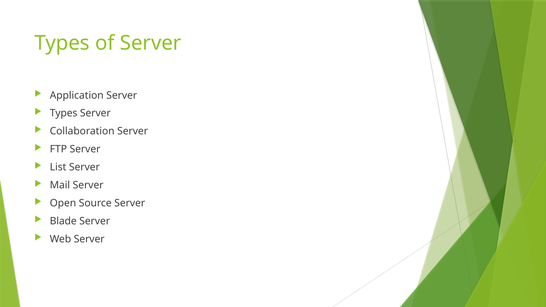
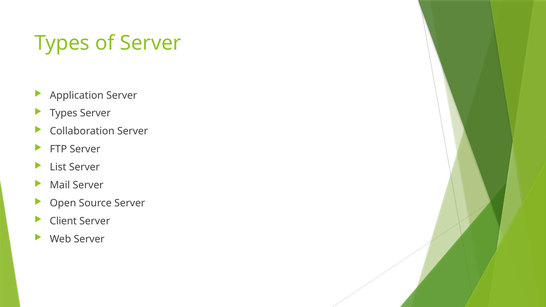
Blade: Blade -> Client (63, 221)
